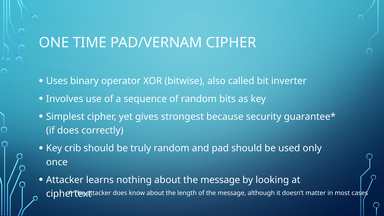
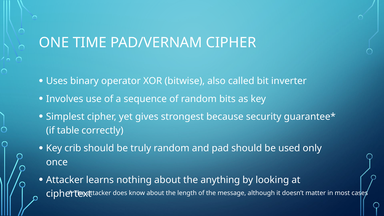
if does: does -> table (68, 130)
about the message: message -> anything (220, 180)
